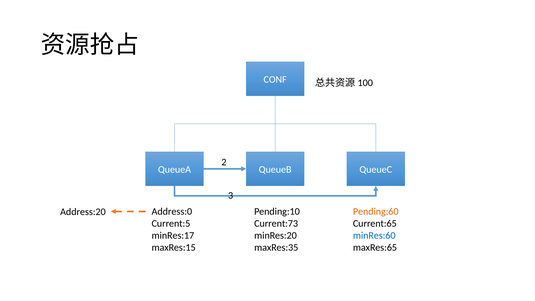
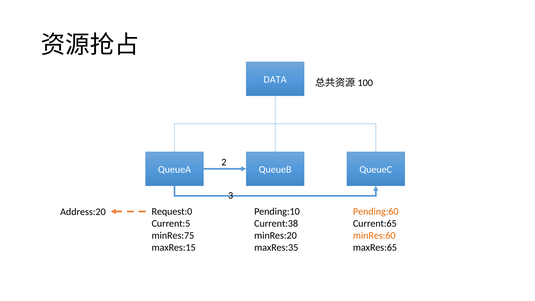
CONF: CONF -> DATA (275, 79)
Address:0: Address:0 -> Request:0 (172, 211)
Current:73: Current:73 -> Current:38 (276, 223)
minRes:17: minRes:17 -> minRes:75 (173, 235)
minRes:60 colour: blue -> orange (374, 235)
